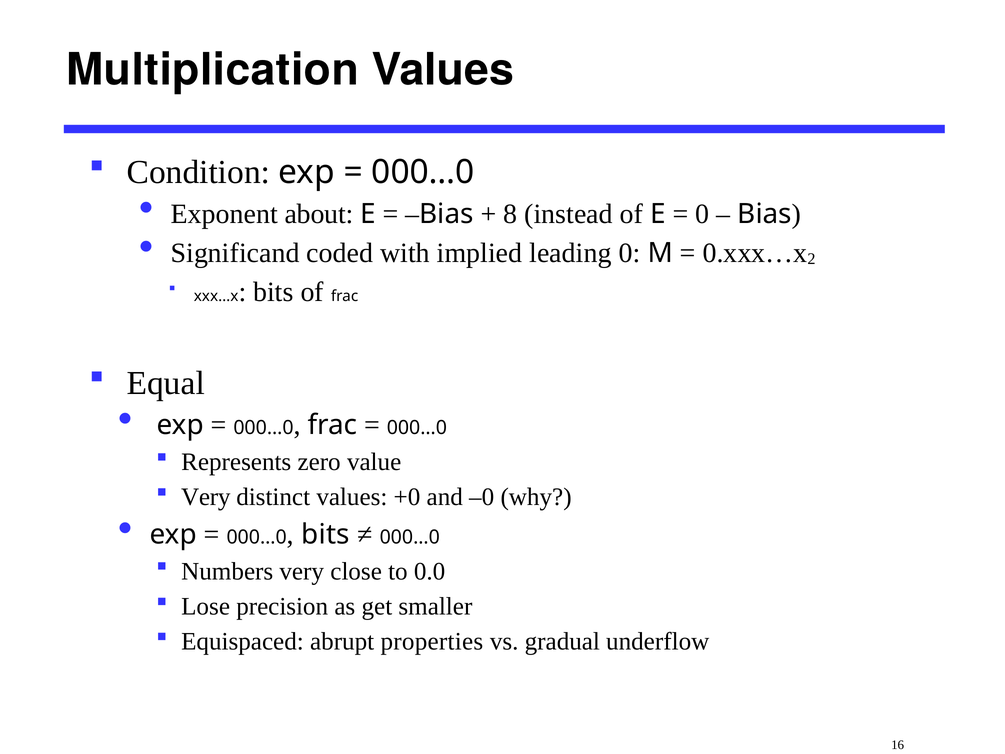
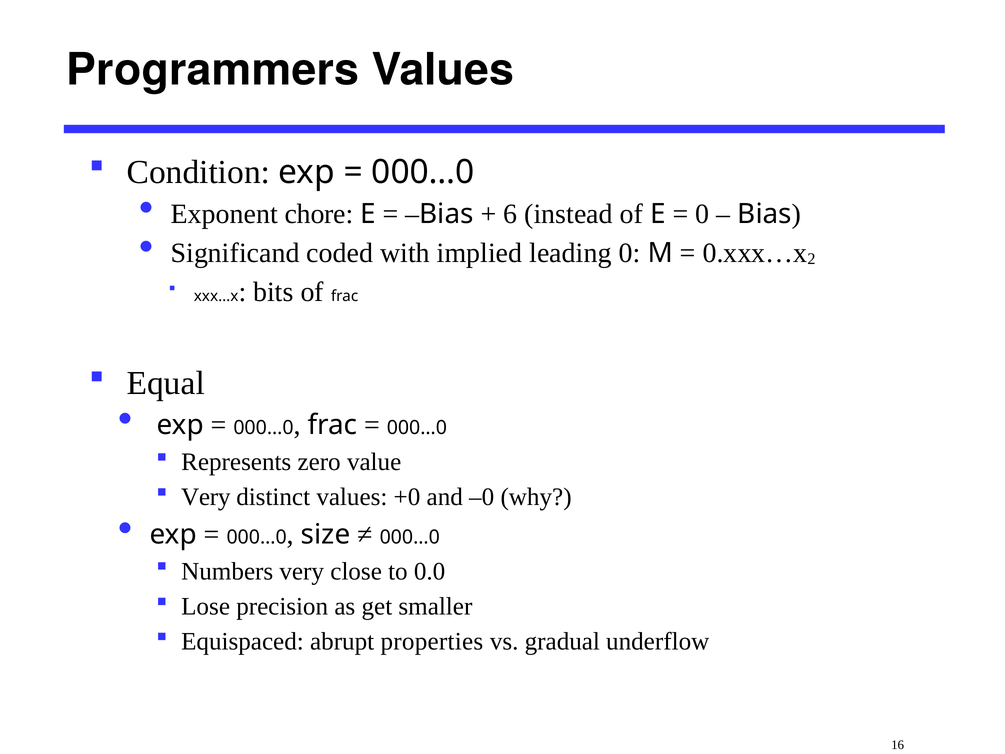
Multiplication: Multiplication -> Programmers (213, 70)
about: about -> chore (319, 214)
8: 8 -> 6 (510, 214)
bits: bits -> size (326, 534)
